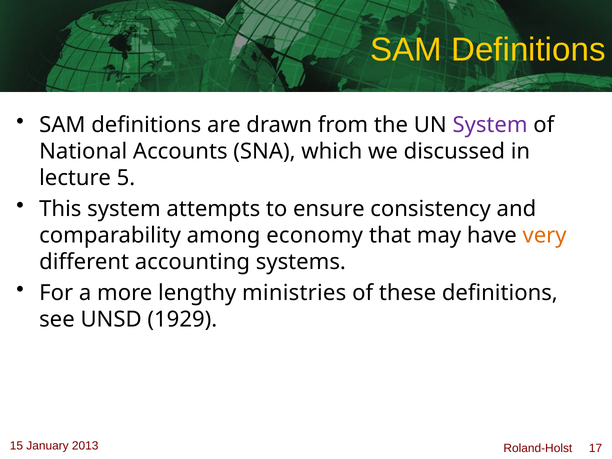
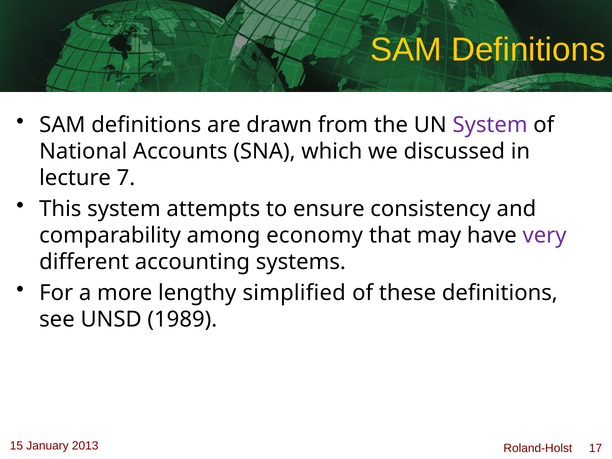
5: 5 -> 7 (126, 178)
very colour: orange -> purple (545, 235)
ministries: ministries -> simplified (294, 293)
1929: 1929 -> 1989 (182, 319)
